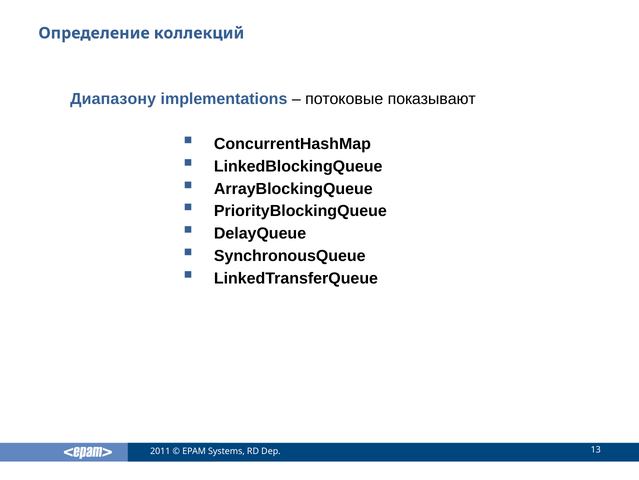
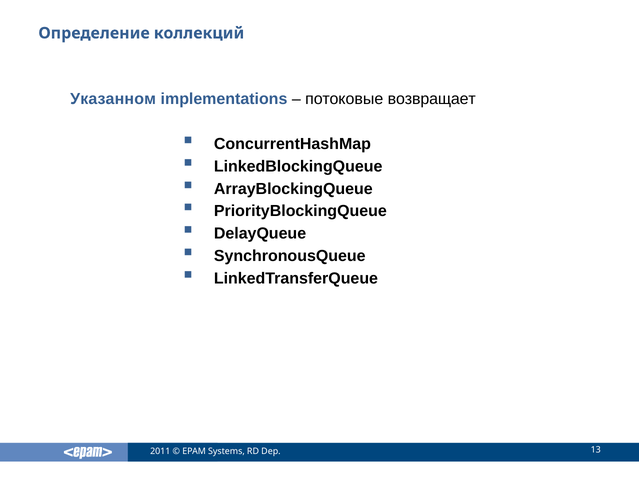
Диапазону: Диапазону -> Указанном (113, 99)
показывают: показывают -> возвращает (432, 99)
